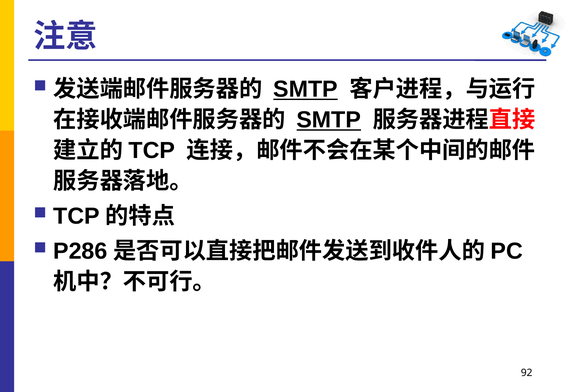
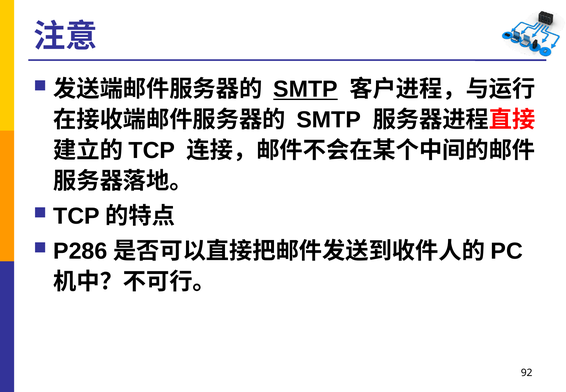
SMTP underline: present -> none (329, 120)
